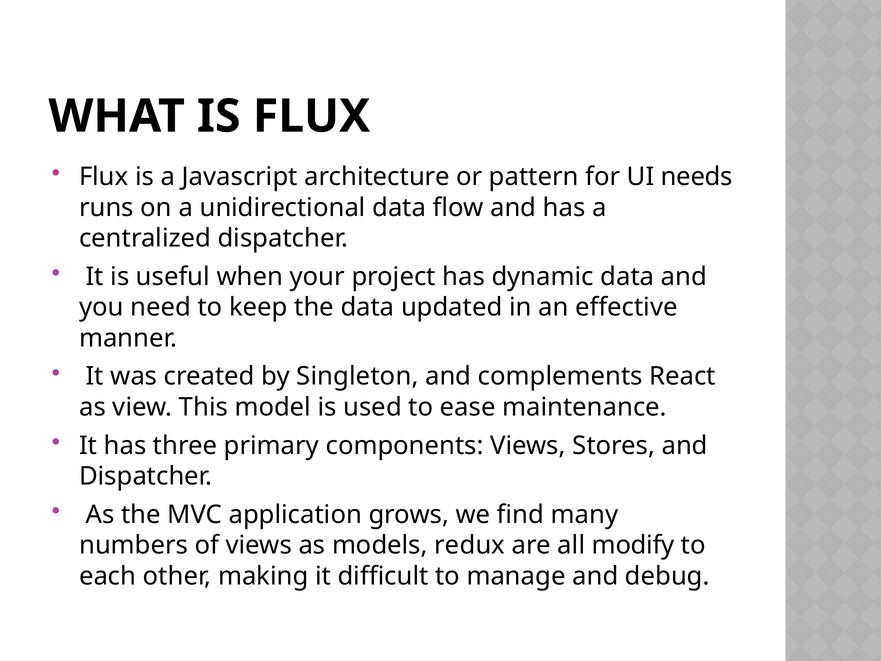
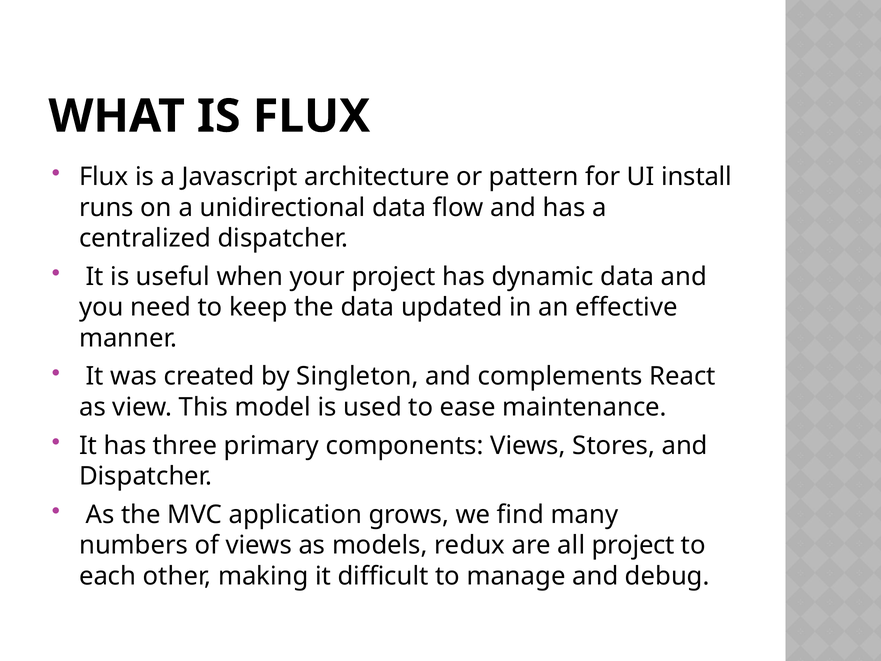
needs: needs -> install (697, 177)
all modify: modify -> project (633, 545)
